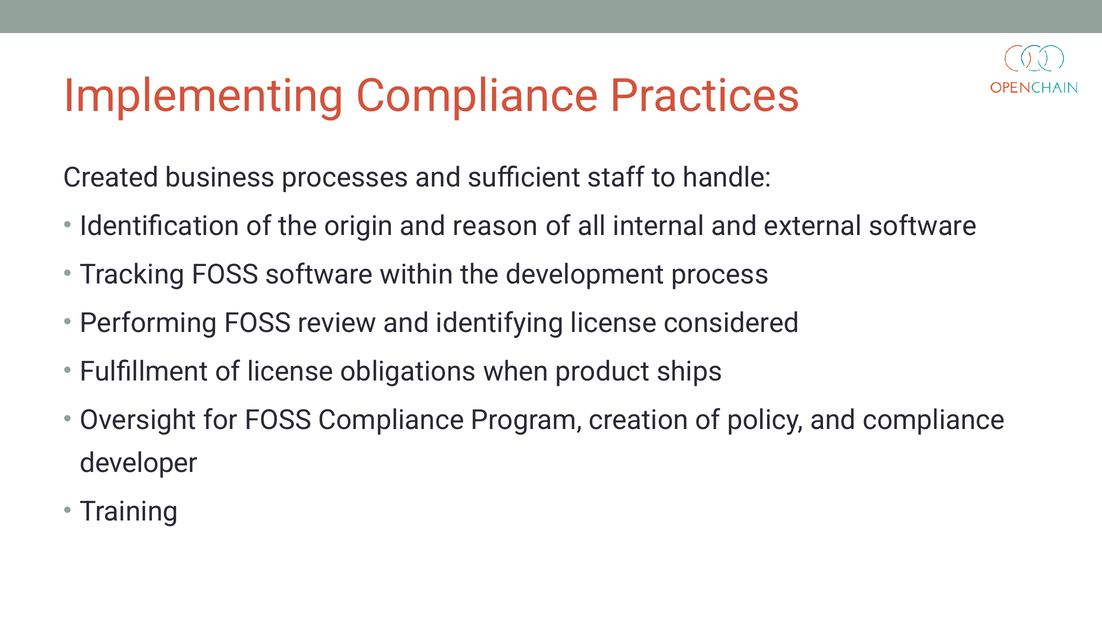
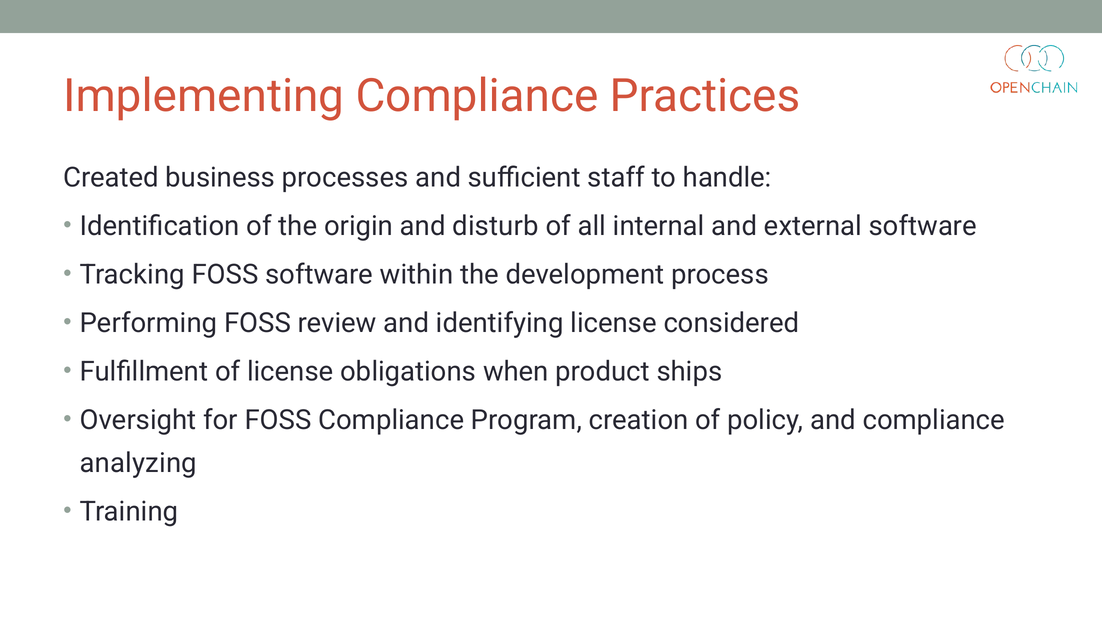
reason: reason -> disturb (496, 226)
developer: developer -> analyzing (138, 463)
